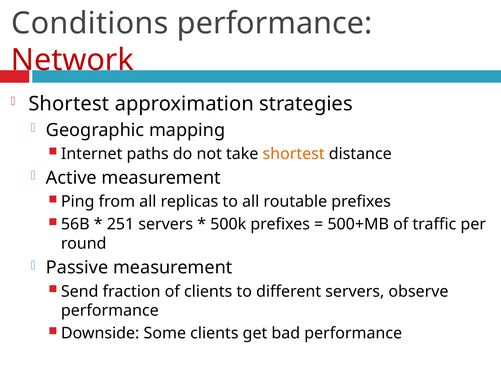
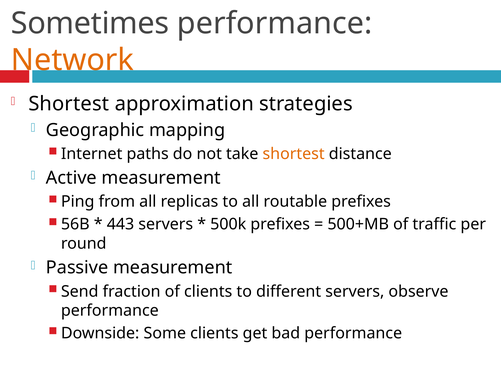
Conditions: Conditions -> Sometimes (90, 23)
Network colour: red -> orange (72, 60)
251: 251 -> 443 (120, 224)
